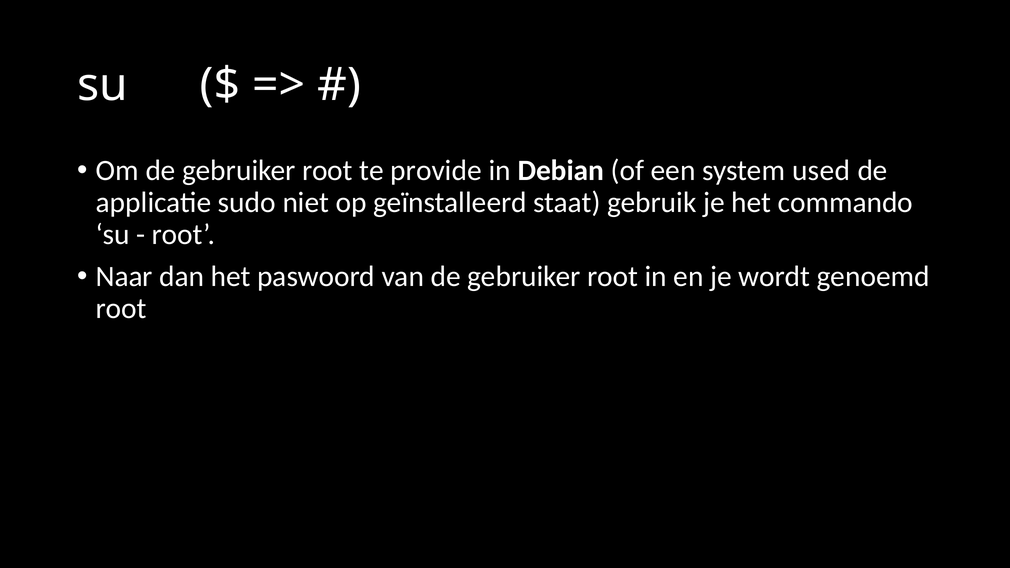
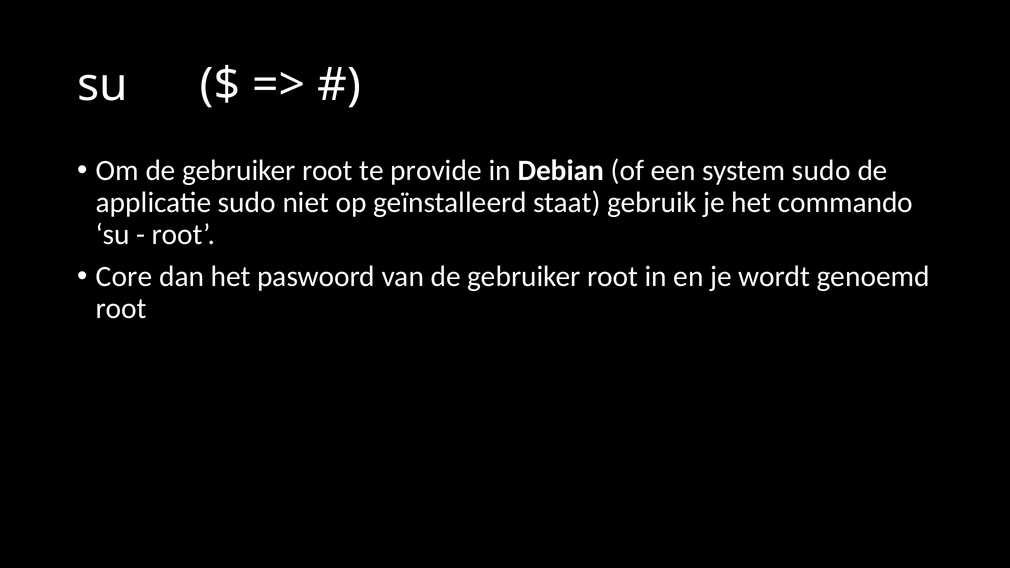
system used: used -> sudo (821, 171)
Naar: Naar -> Core (124, 277)
